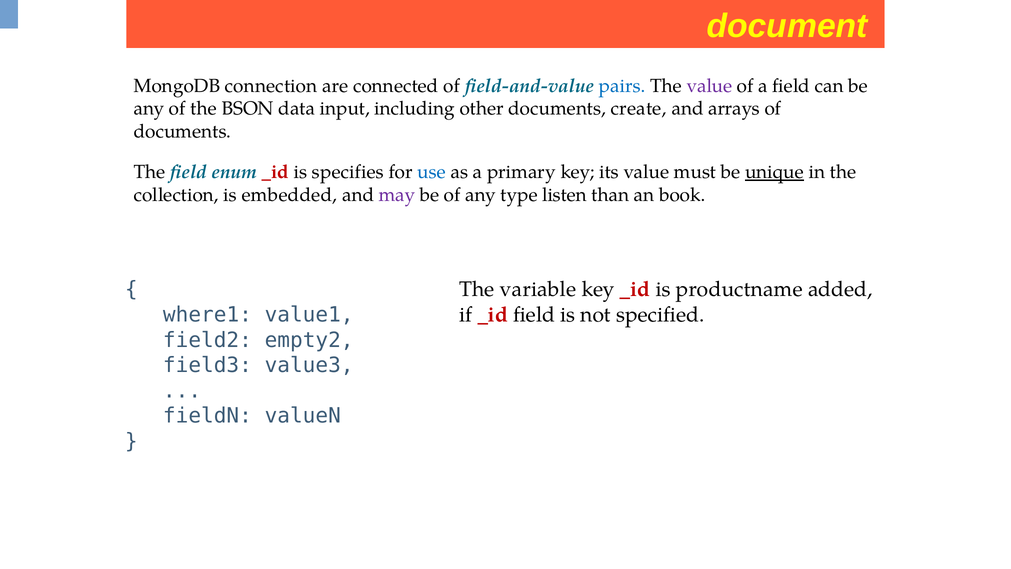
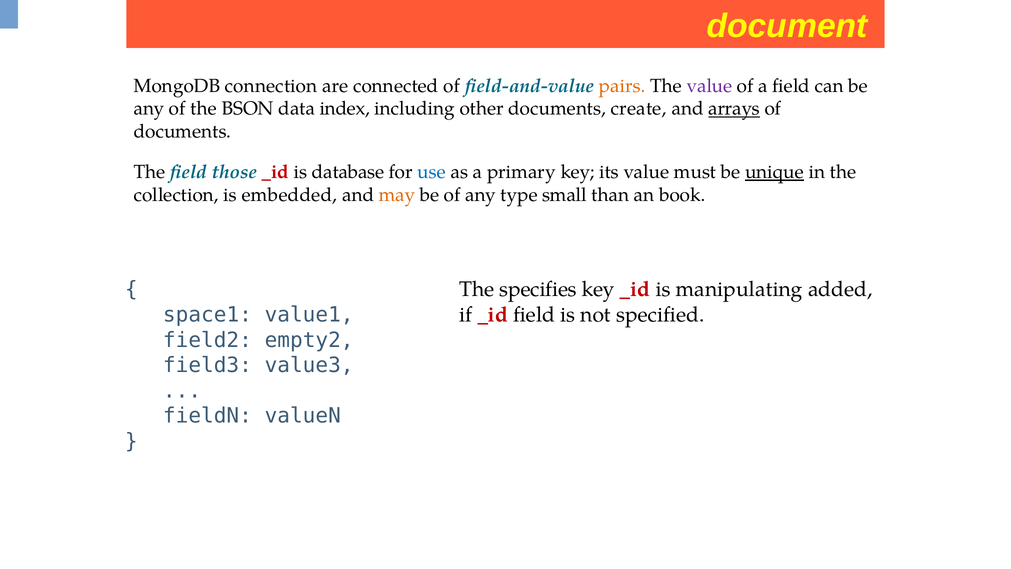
pairs colour: blue -> orange (622, 86)
input: input -> index (345, 109)
arrays underline: none -> present (734, 109)
enum: enum -> those (234, 172)
specifies: specifies -> database (348, 172)
may colour: purple -> orange (397, 195)
listen: listen -> small (564, 195)
variable: variable -> specifies (538, 289)
productname: productname -> manipulating (739, 289)
where1: where1 -> space1 (207, 315)
